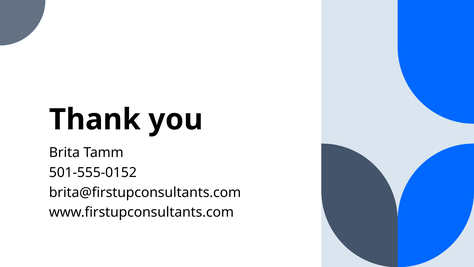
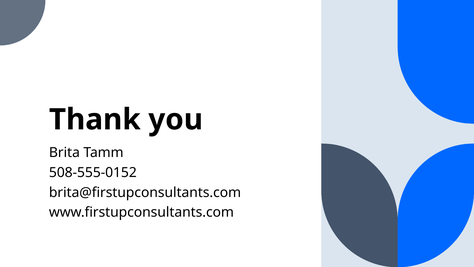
501-555-0152: 501-555-0152 -> 508-555-0152 (93, 172)
